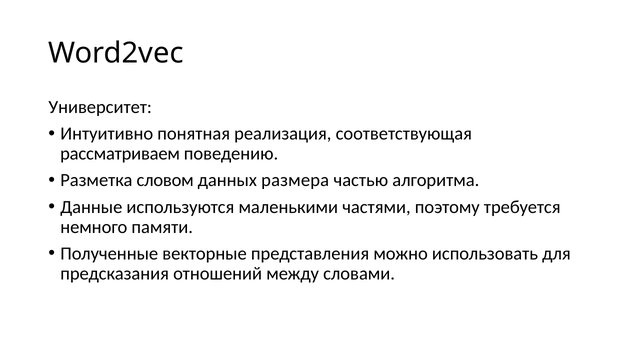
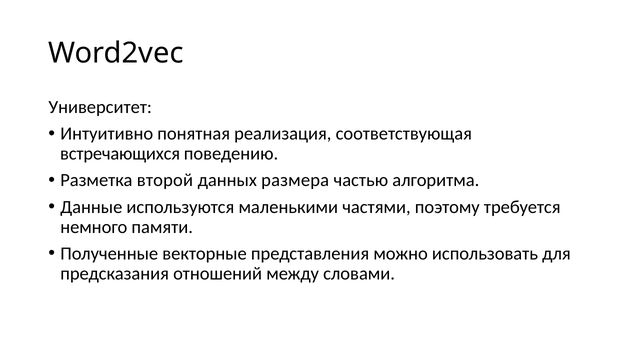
рассматриваем: рассматриваем -> встречающихся (120, 154)
словом: словом -> второй (165, 180)
